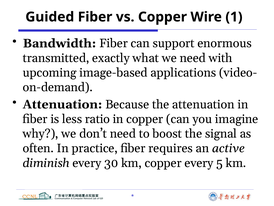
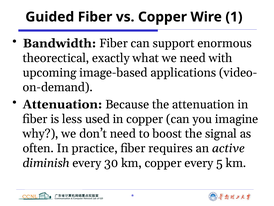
transmitted: transmitted -> theorectical (56, 58)
ratio: ratio -> used (97, 119)
